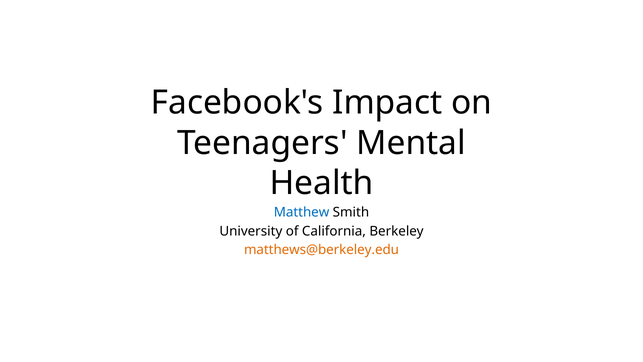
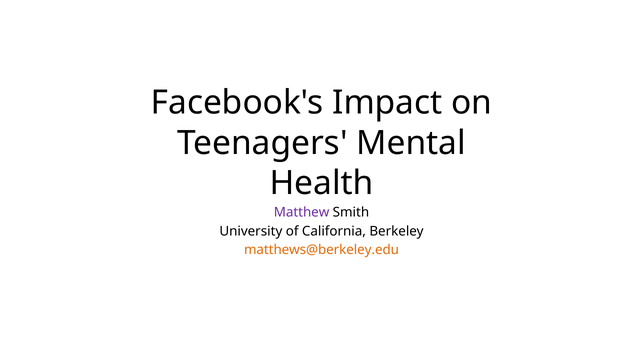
Matthew colour: blue -> purple (302, 212)
